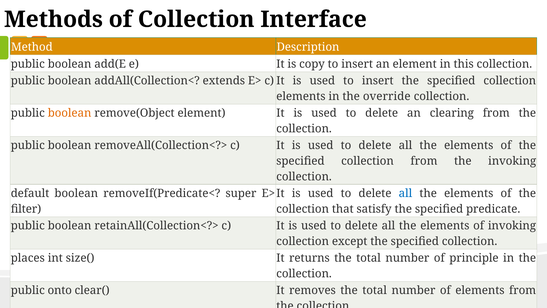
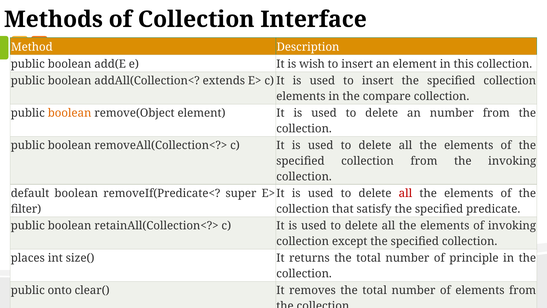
copy: copy -> wish (312, 64)
override: override -> compare (387, 96)
an clearing: clearing -> number (452, 113)
all colour: blue -> red (405, 193)
